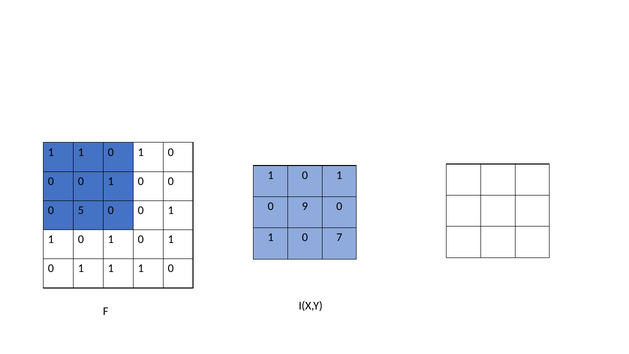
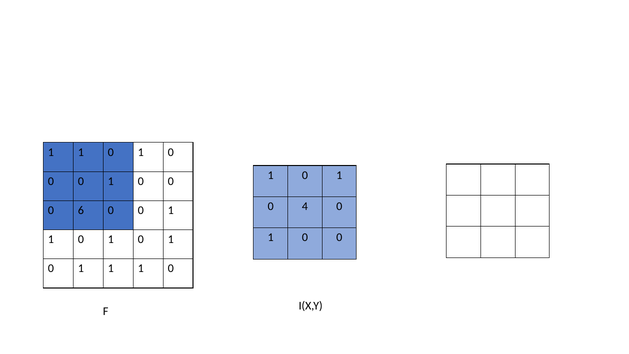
9: 9 -> 4 (305, 206)
5: 5 -> 6 (81, 210)
7: 7 -> 0 (339, 237)
